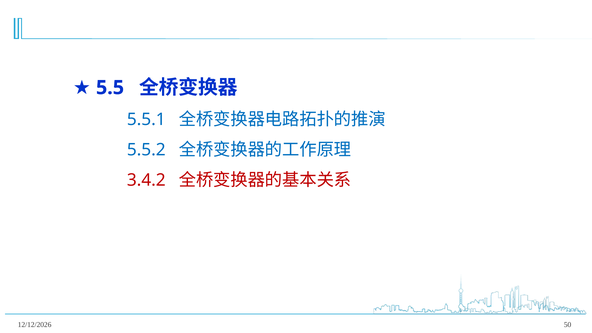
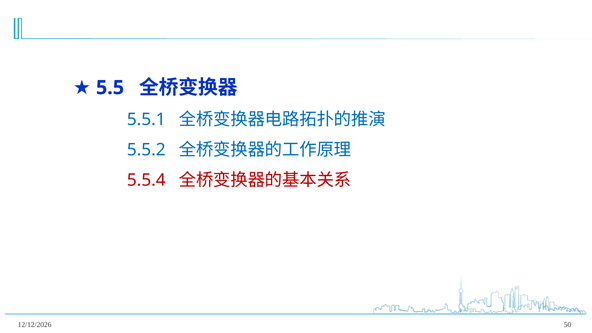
3.4.2: 3.4.2 -> 5.5.4 (146, 180)
